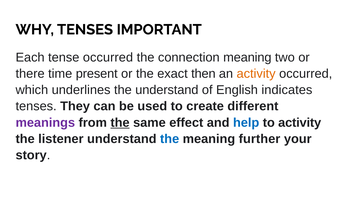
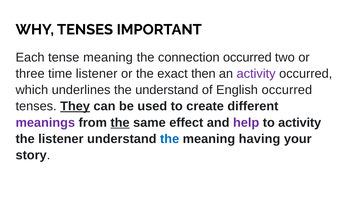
tense occurred: occurred -> meaning (108, 57)
connection meaning: meaning -> occurred (247, 57)
there: there -> three (30, 74)
time present: present -> listener (97, 74)
activity colour: orange -> purple (256, 74)
English indicates: indicates -> occurred (287, 90)
They underline: none -> present (75, 107)
help colour: blue -> purple (246, 123)
further: further -> having (260, 139)
